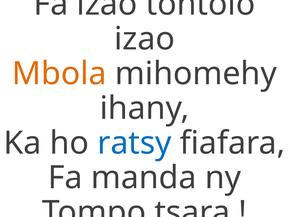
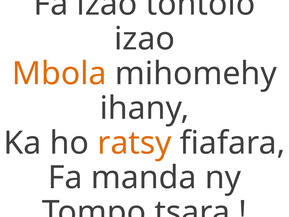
ratsy colour: blue -> orange (134, 143)
